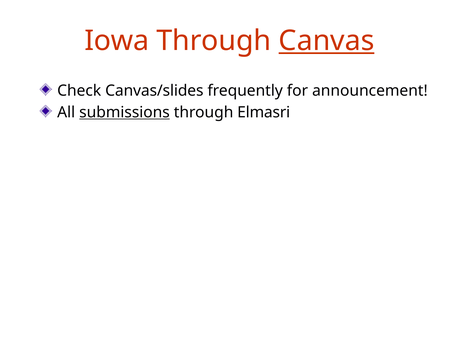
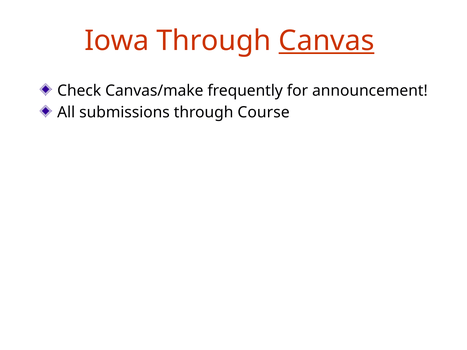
Canvas/slides: Canvas/slides -> Canvas/make (154, 91)
submissions underline: present -> none (124, 112)
Elmasri: Elmasri -> Course (264, 112)
